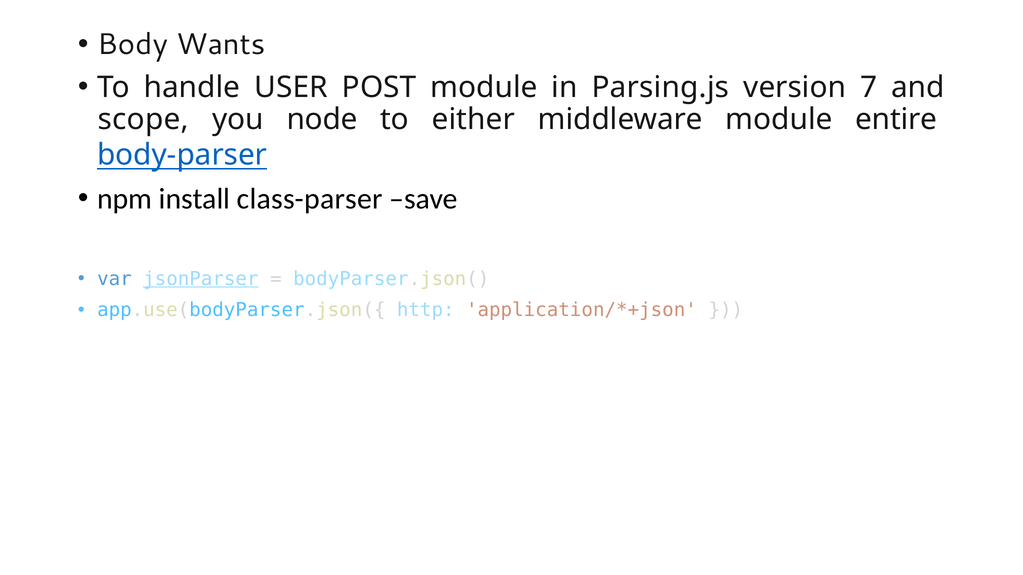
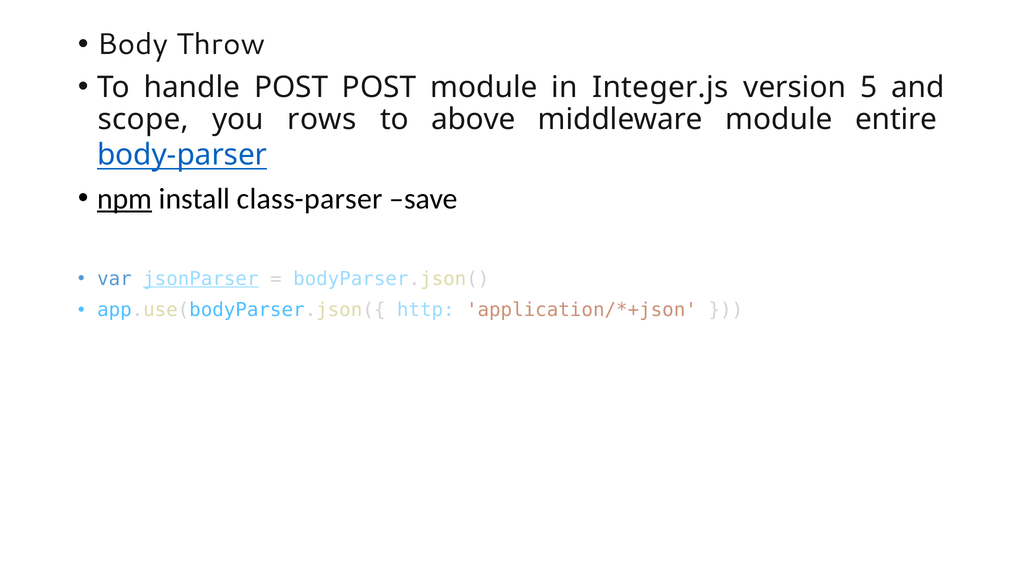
Wants: Wants -> Throw (221, 44)
handle USER: USER -> POST (291, 87)
Parsing.js: Parsing.js -> Integer.js (660, 87)
7: 7 -> 5 (869, 87)
node: node -> rows (322, 119)
either: either -> above (473, 119)
npm underline: none -> present (125, 199)
